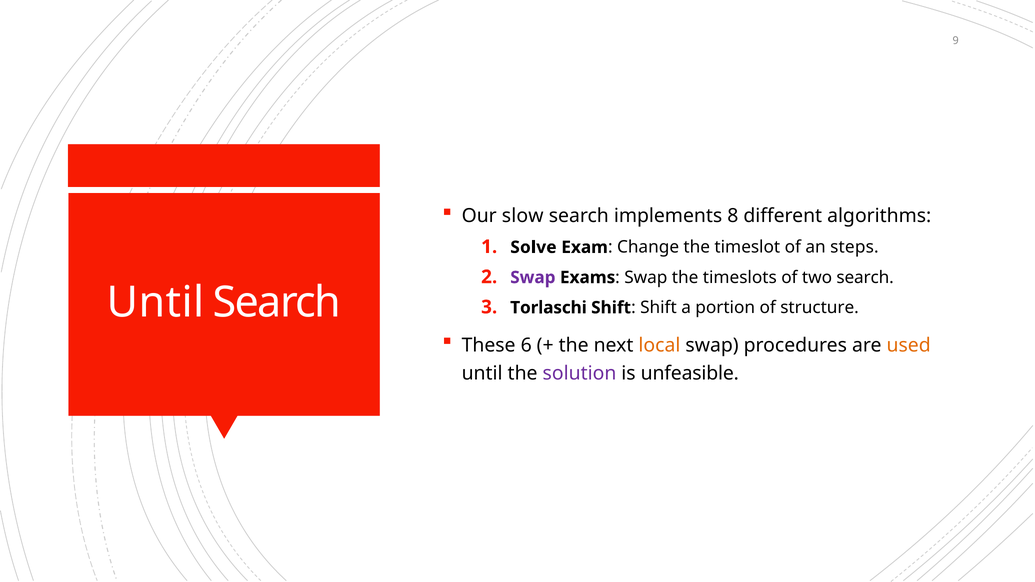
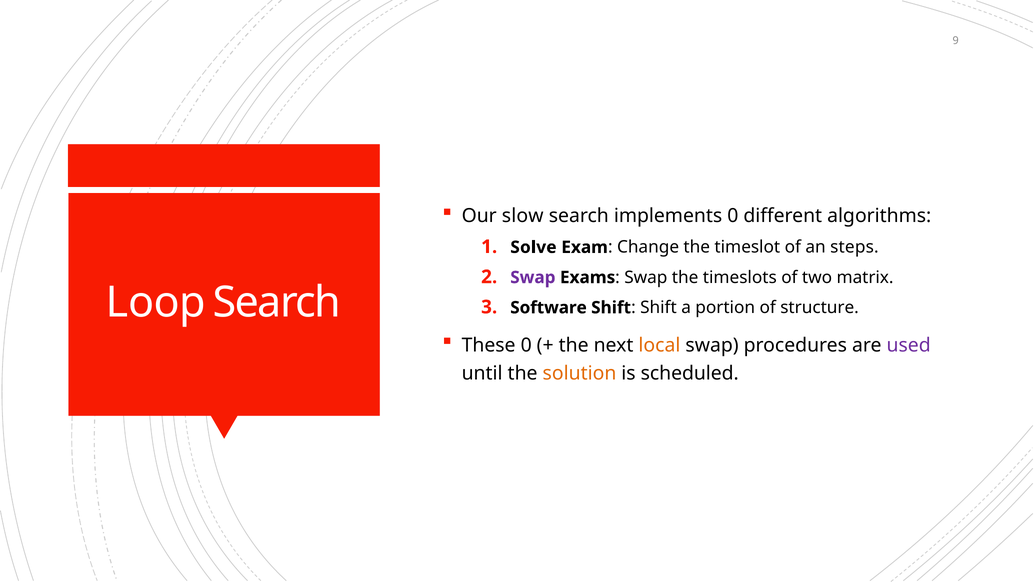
implements 8: 8 -> 0 (733, 216)
two search: search -> matrix (865, 278)
Until: Until -> Loop (156, 303)
Torlaschi: Torlaschi -> Software (548, 308)
These 6: 6 -> 0 (526, 345)
used colour: orange -> purple (909, 345)
solution colour: purple -> orange (579, 373)
unfeasible: unfeasible -> scheduled (690, 373)
